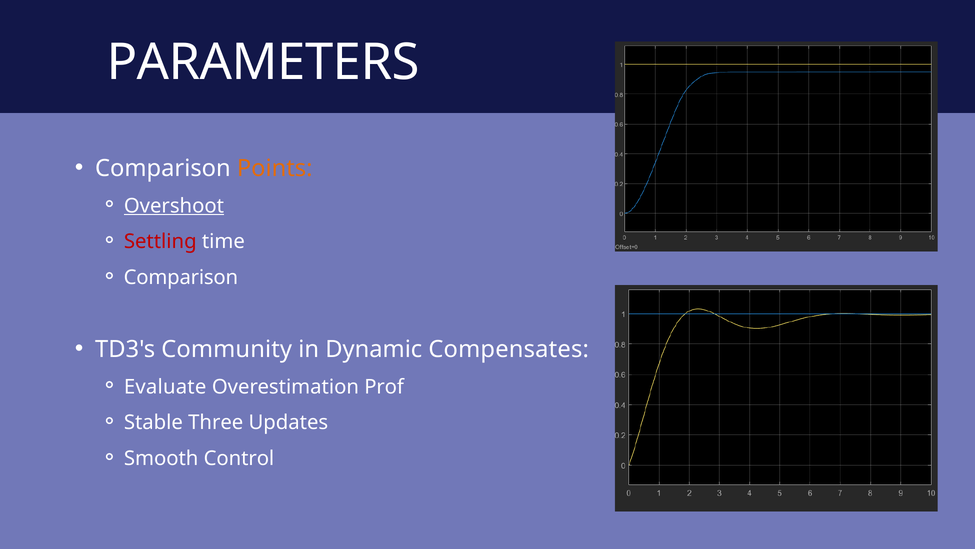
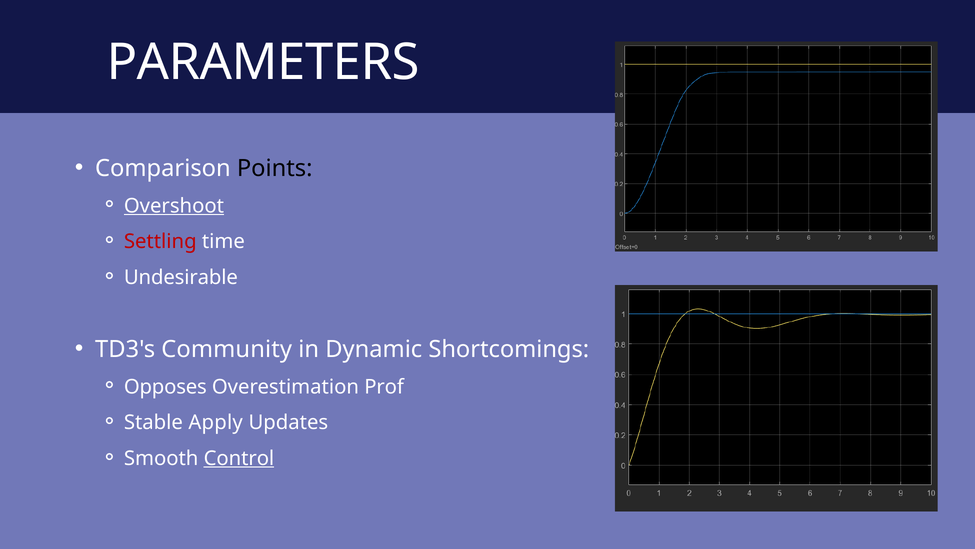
Points colour: orange -> black (275, 168)
Comparison: Comparison -> Undesirable (181, 277)
Compensates: Compensates -> Shortcomings (509, 349)
Evaluate: Evaluate -> Opposes (165, 386)
Three: Three -> Apply (216, 422)
Control underline: none -> present (239, 458)
